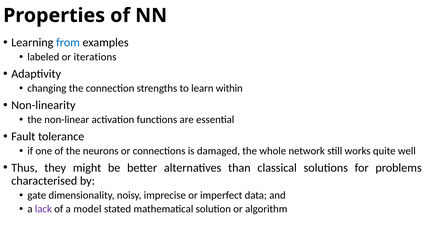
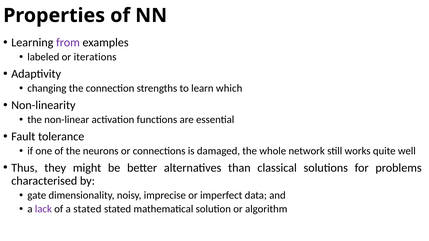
from colour: blue -> purple (68, 43)
within: within -> which (229, 89)
a model: model -> stated (87, 209)
